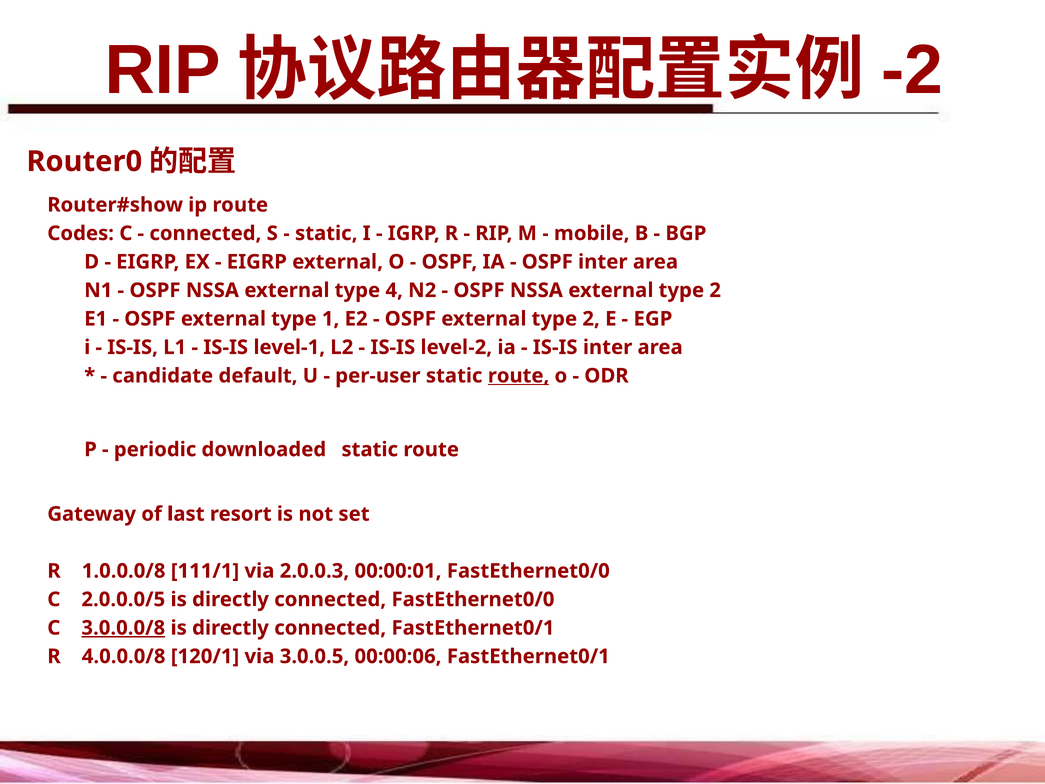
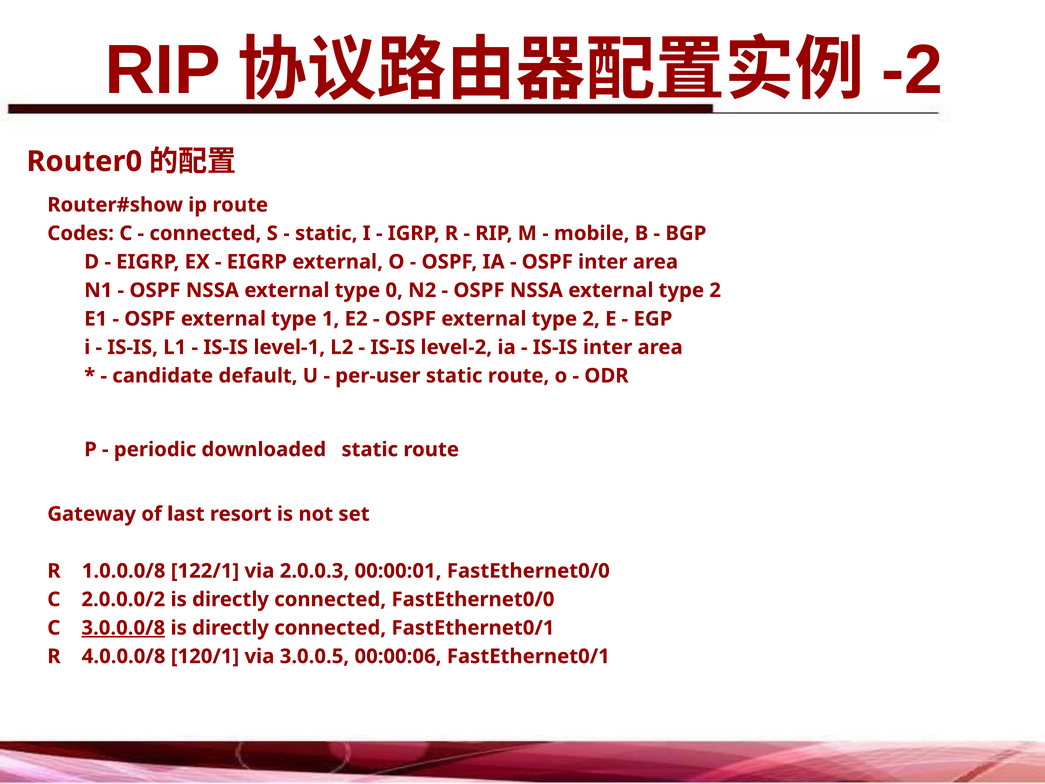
4: 4 -> 0 (394, 290)
route underline: present -> none (519, 376)
111/1: 111/1 -> 122/1 (205, 571)
2.0.0.0/5: 2.0.0.0/5 -> 2.0.0.0/2 (123, 599)
